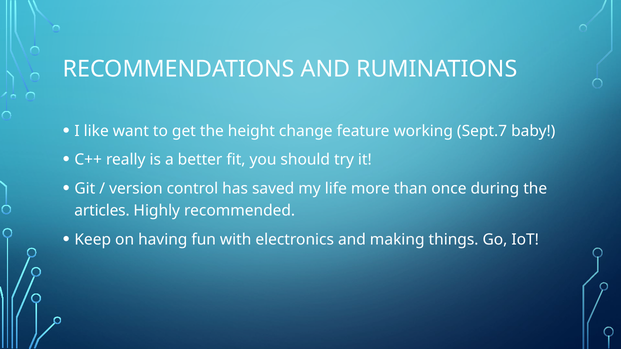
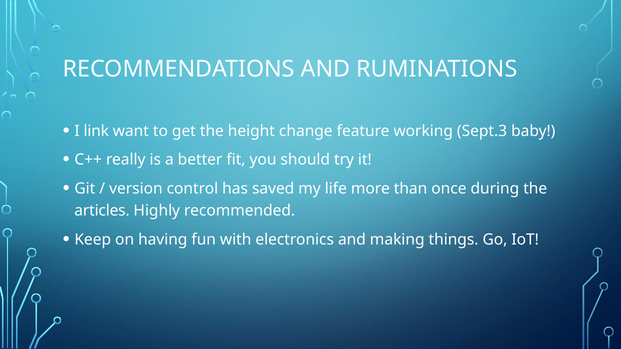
like: like -> link (96, 131)
Sept.7: Sept.7 -> Sept.3 (482, 131)
